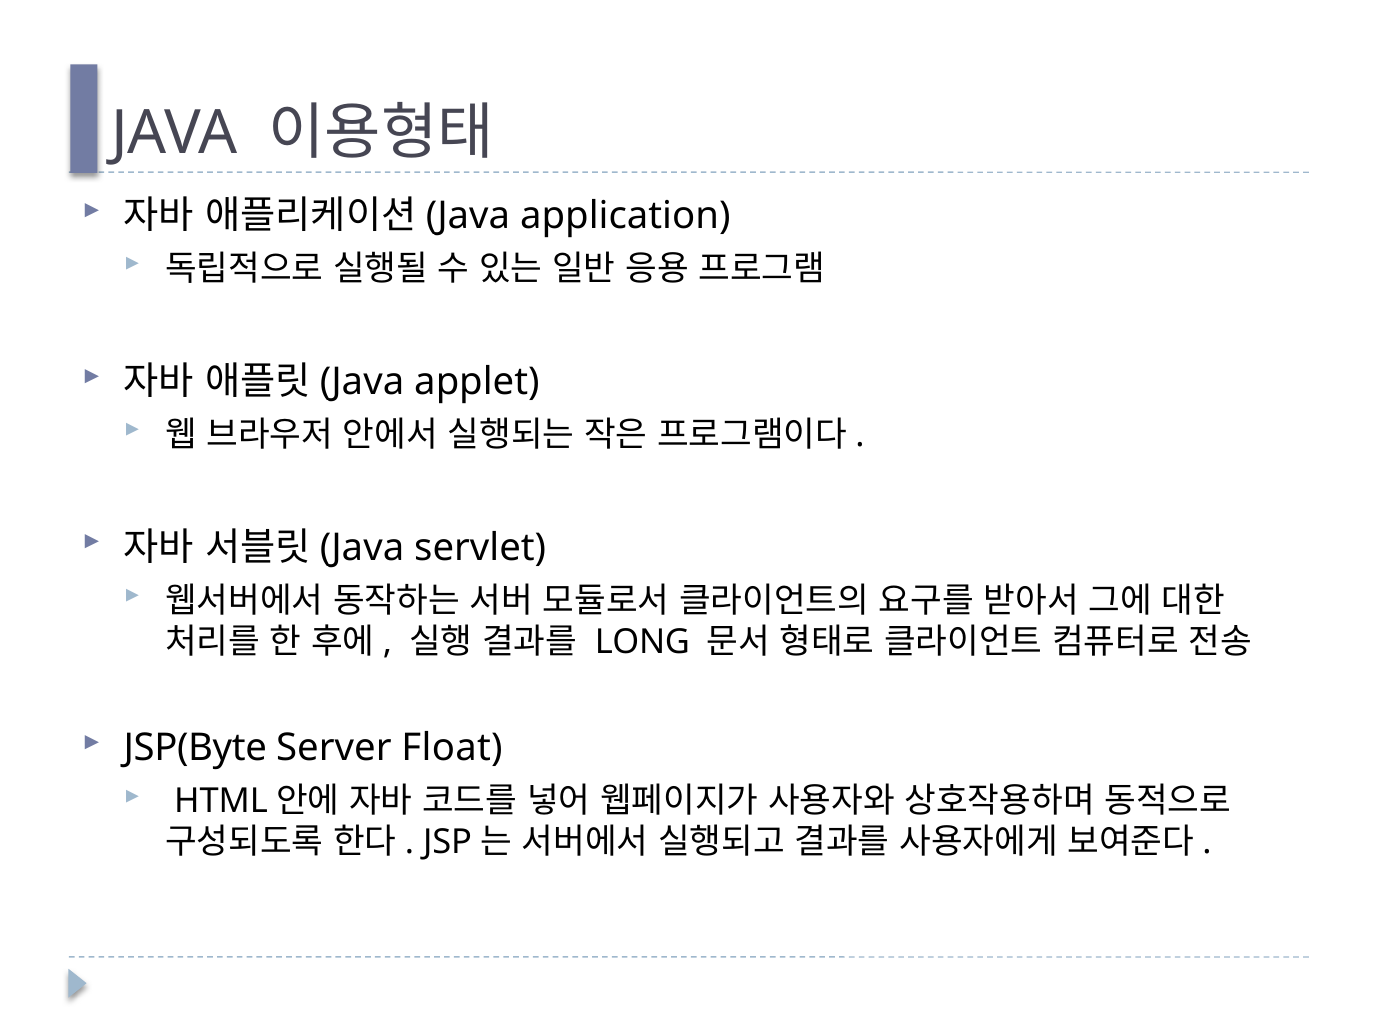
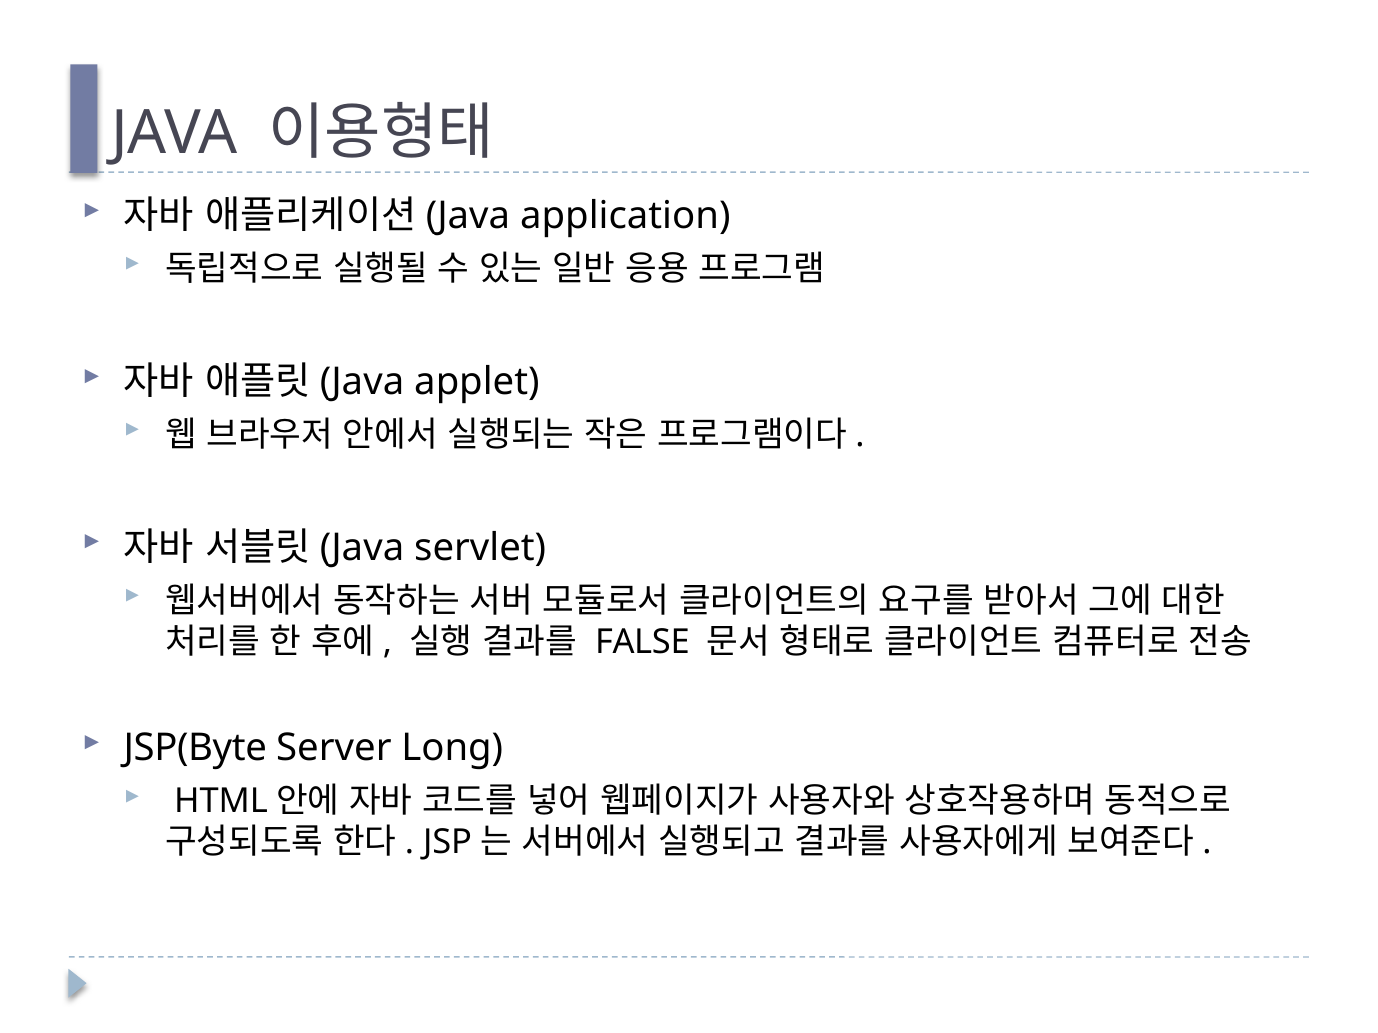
LONG: LONG -> FALSE (642, 642)
Float: Float -> Long (452, 749)
